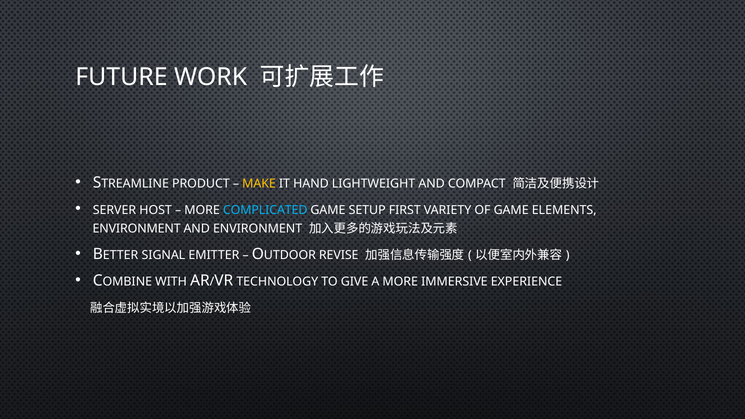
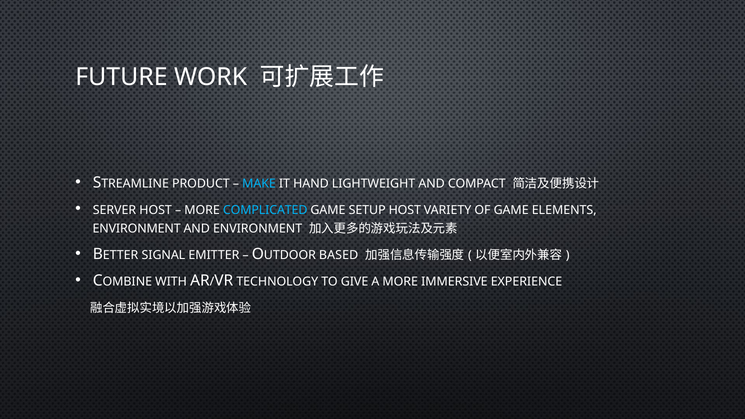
MAKE colour: yellow -> light blue (259, 184)
SETUP FIRST: FIRST -> HOST (405, 210)
REVISE: REVISE -> BASED (339, 255)
